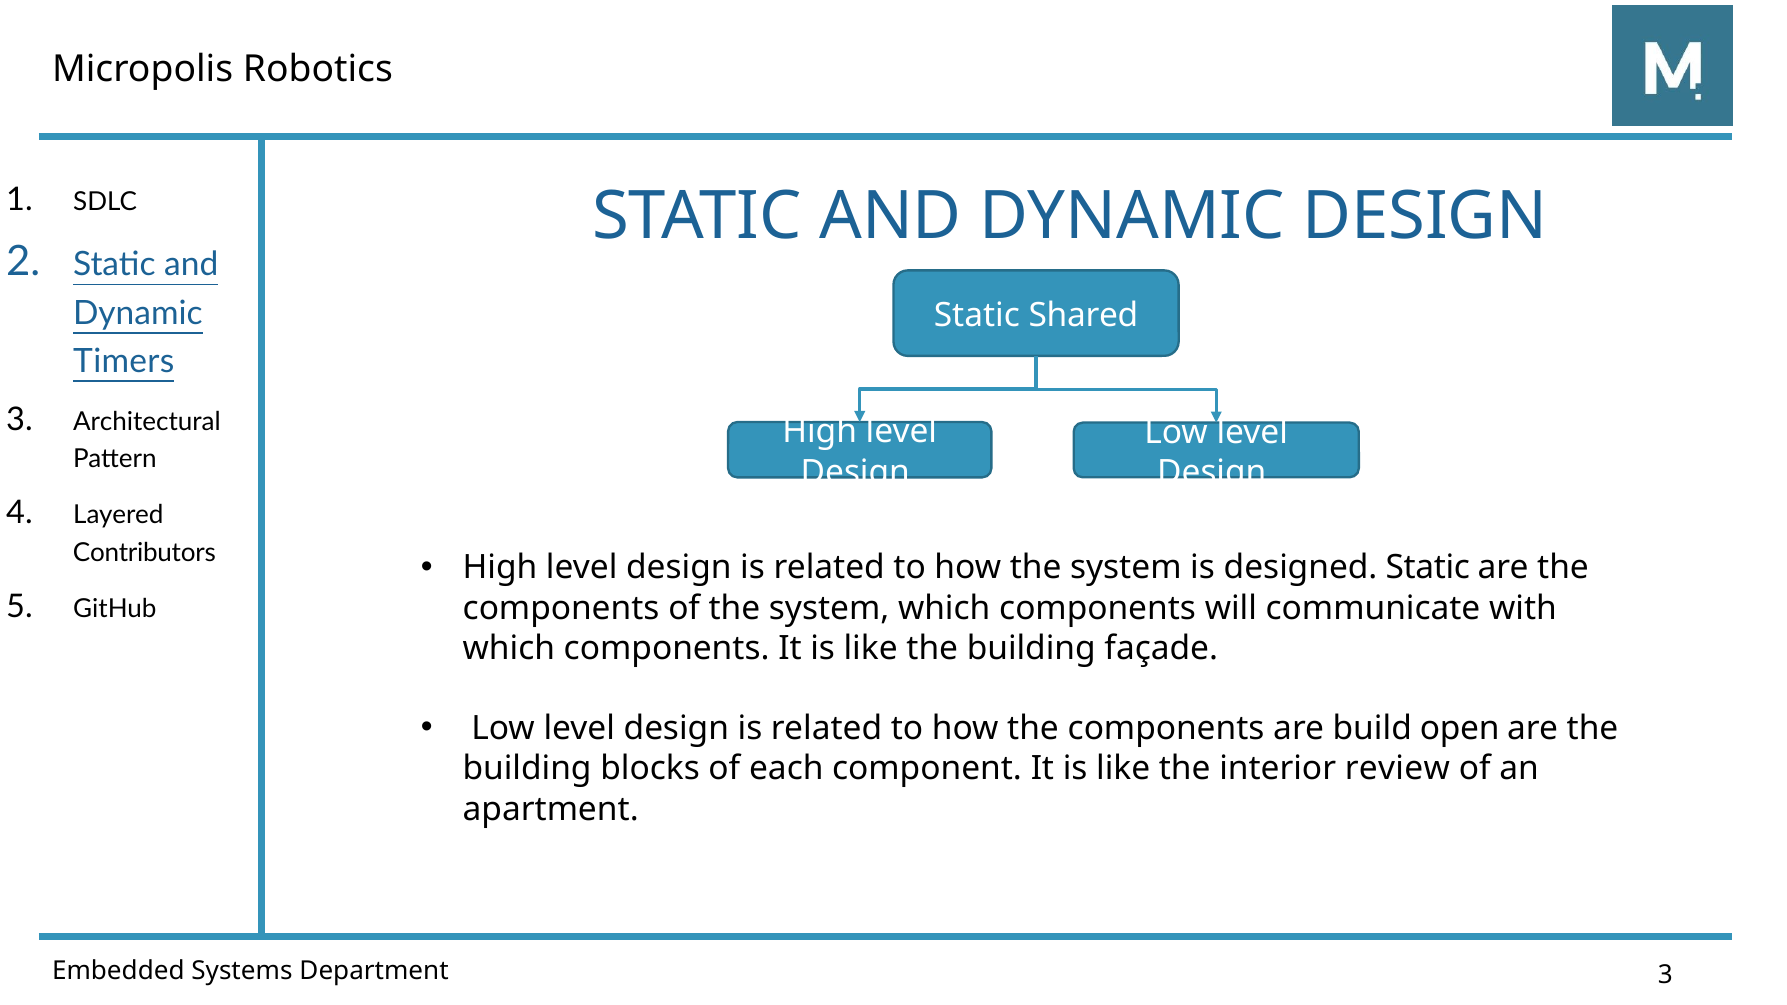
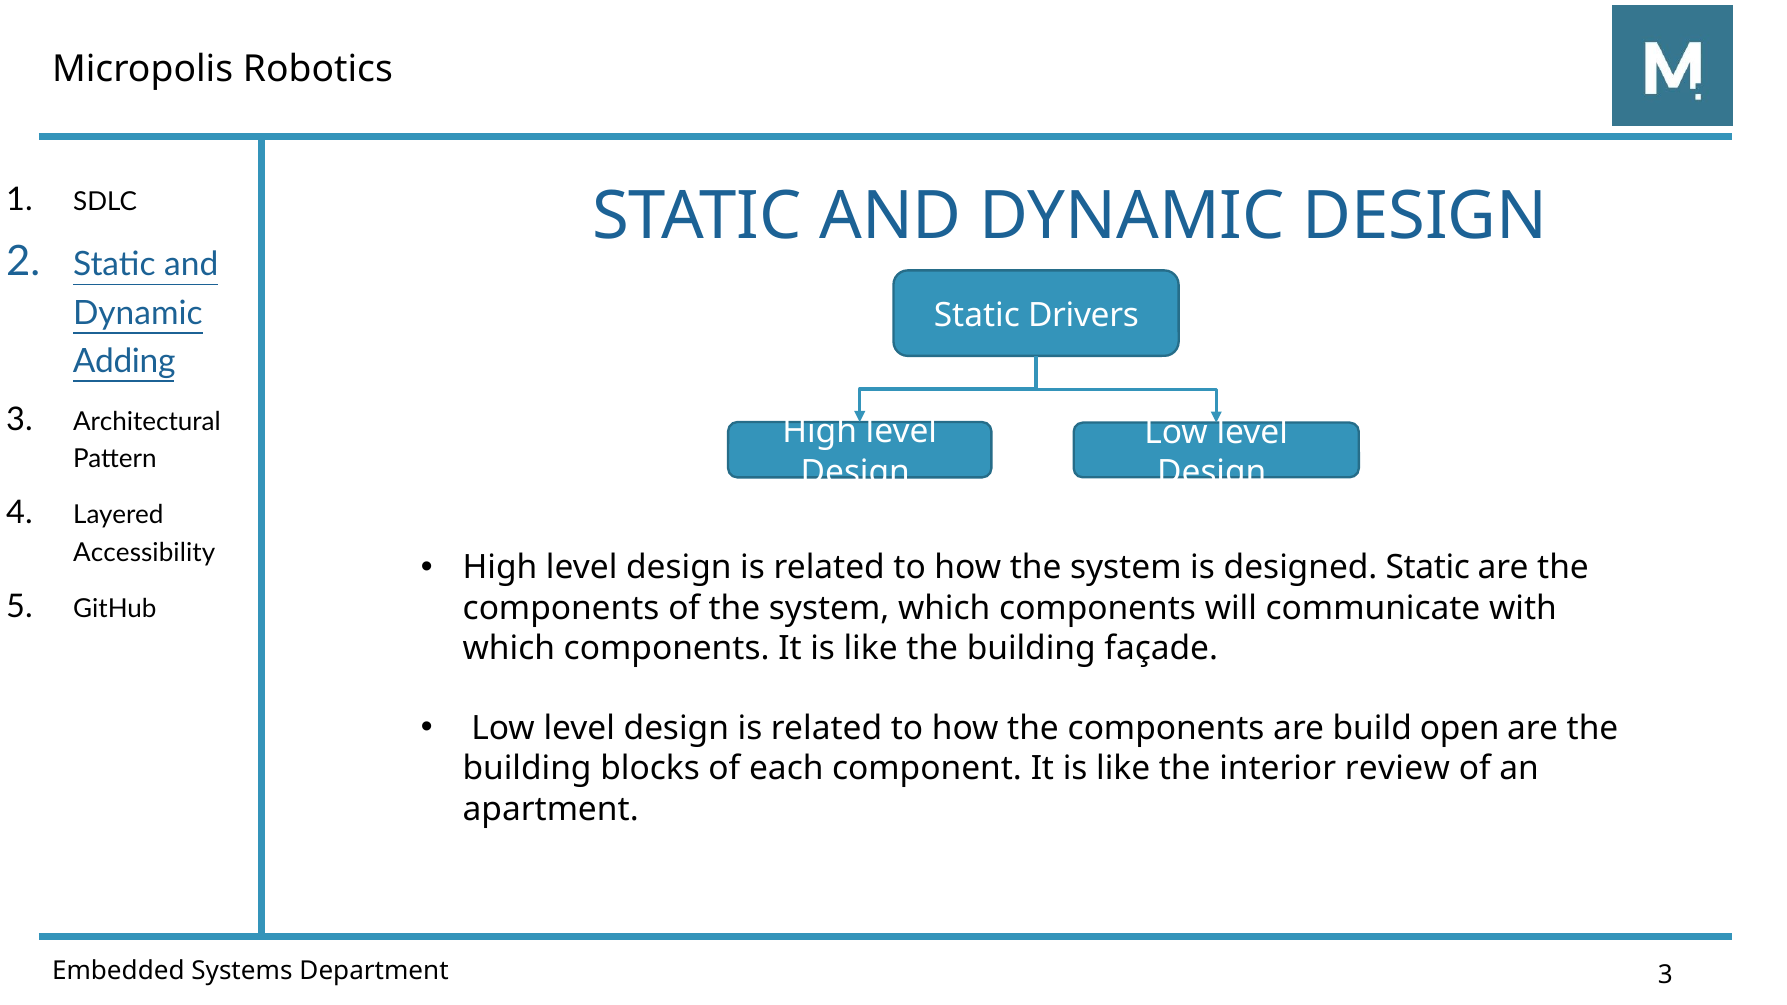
Shared: Shared -> Drivers (1083, 316)
Timers: Timers -> Adding (124, 361)
Contributors: Contributors -> Accessibility (144, 553)
